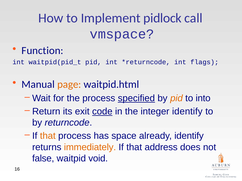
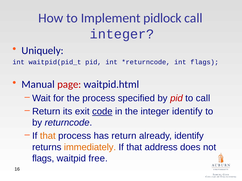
vmspace: vmspace -> integer (122, 34)
Function: Function -> Uniquely (43, 51)
page colour: orange -> red (69, 85)
specified underline: present -> none (136, 99)
pid colour: orange -> red (176, 99)
to into: into -> call (203, 99)
has space: space -> return (124, 136)
false: false -> flags (43, 159)
void: void -> free (98, 159)
